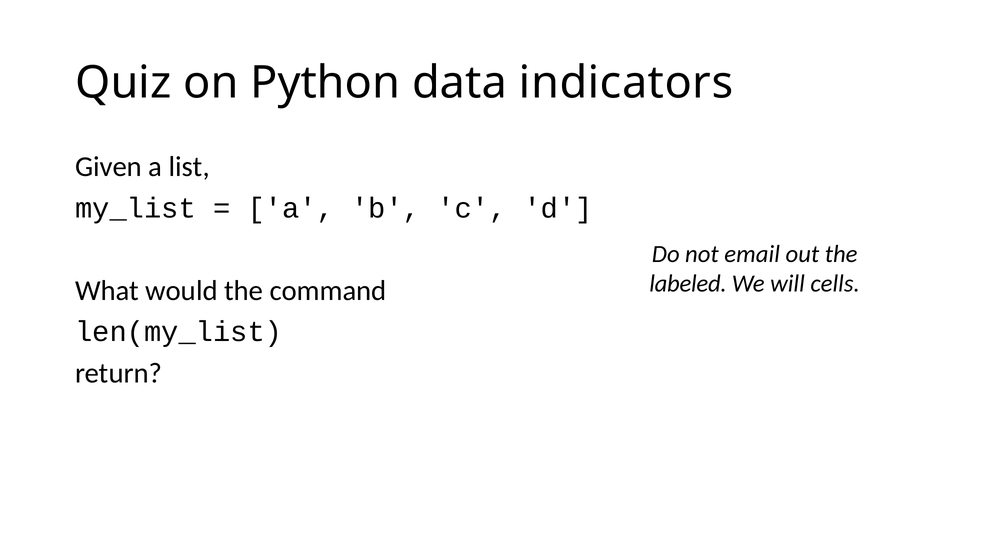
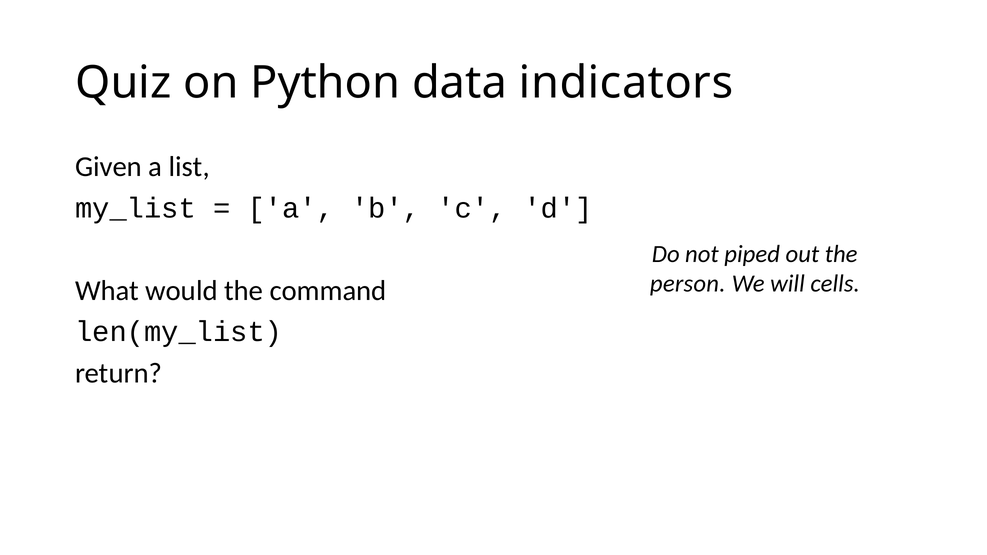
email: email -> piped (752, 254)
labeled: labeled -> person (688, 284)
